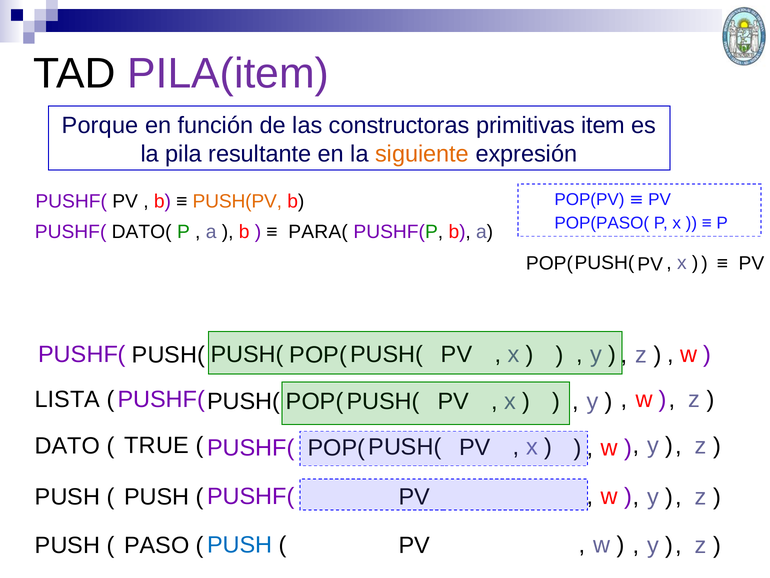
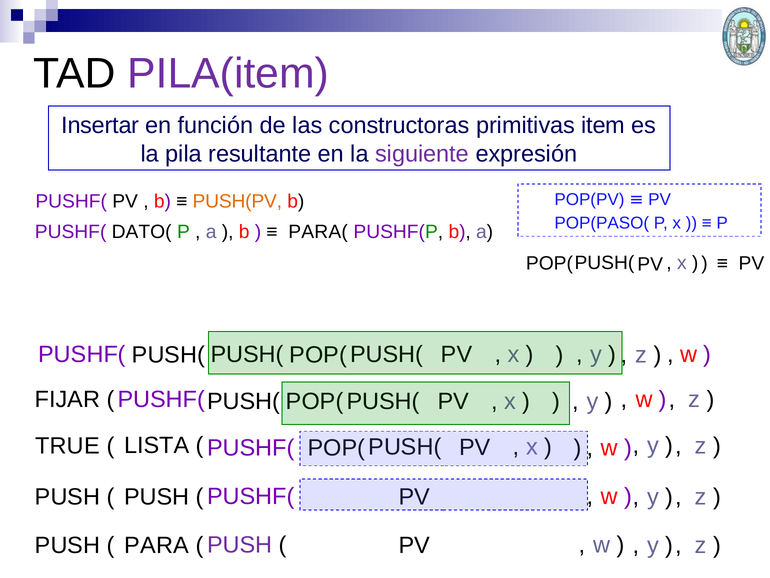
Porque: Porque -> Insertar (100, 126)
siguiente colour: orange -> purple (422, 154)
LISTA: LISTA -> FIJAR (67, 399)
TRUE: TRUE -> LISTA (157, 445)
DATO: DATO -> TRUE (67, 446)
PUSH colour: blue -> purple (240, 545)
PASO: PASO -> PARA (157, 545)
